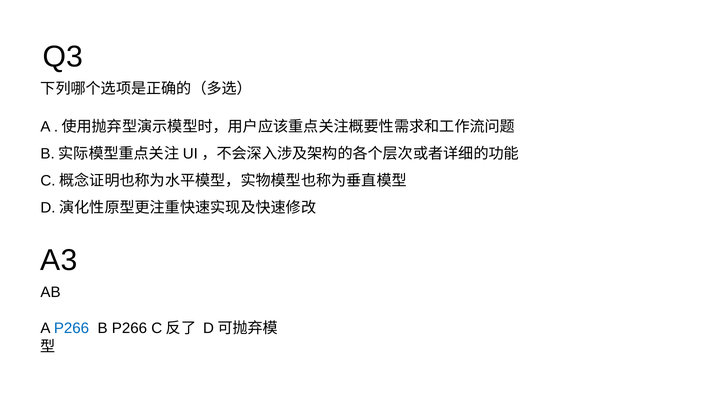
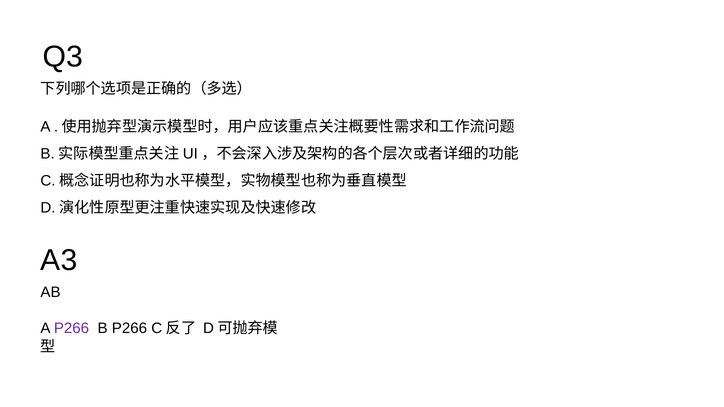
P266 colour: blue -> purple (72, 329)
